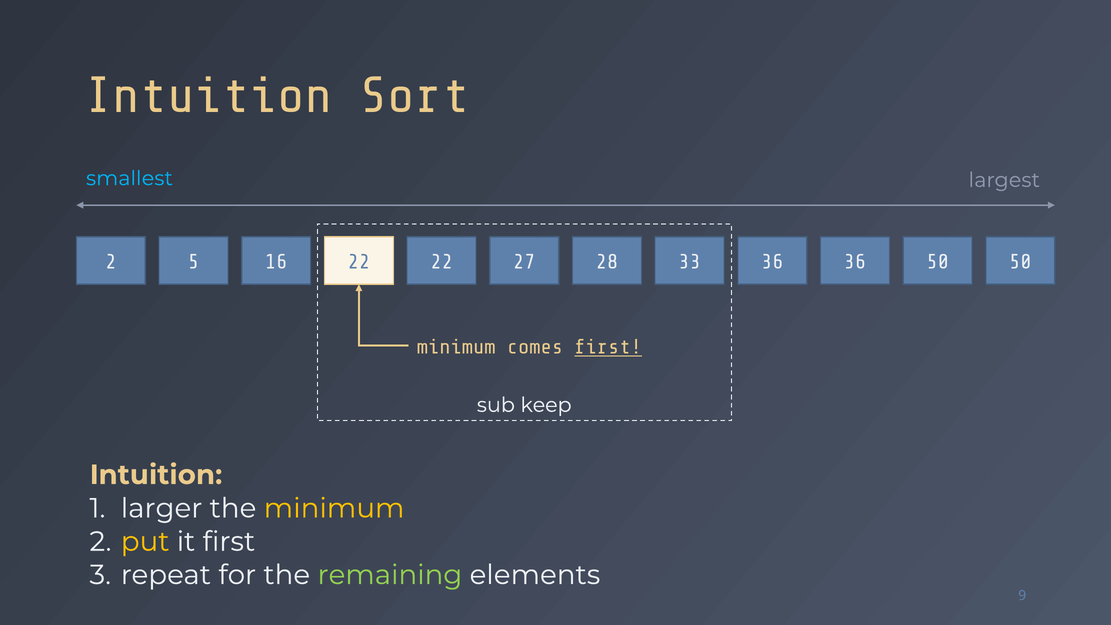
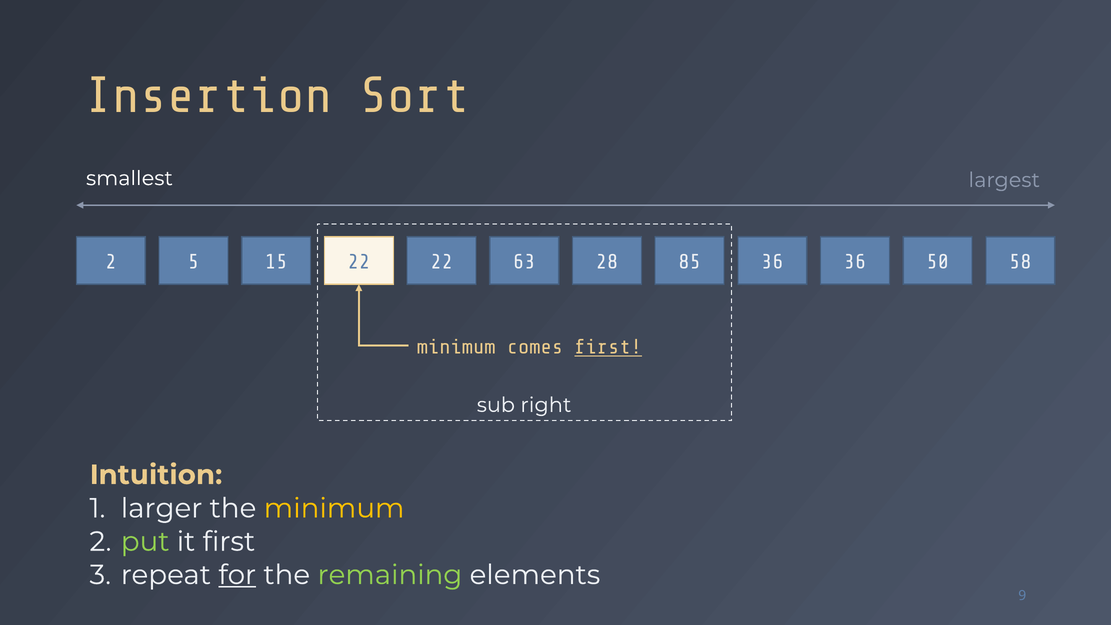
Intuition: Intuition -> Insertion (208, 96)
smallest colour: light blue -> white (129, 178)
16: 16 -> 15 (276, 262)
27: 27 -> 63 (524, 262)
33: 33 -> 85 (690, 262)
50 50: 50 -> 58 (1020, 262)
keep: keep -> right (546, 405)
put colour: yellow -> light green (145, 542)
for underline: none -> present (237, 575)
